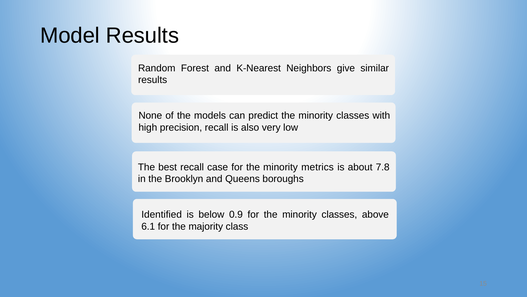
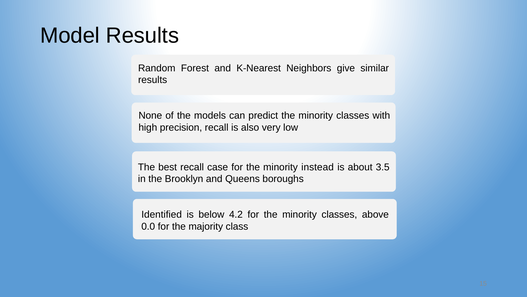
metrics: metrics -> instead (318, 167)
7.8: 7.8 -> 3.5 (383, 167)
0.9: 0.9 -> 4.2 (236, 214)
6.1: 6.1 -> 0.0 (148, 226)
